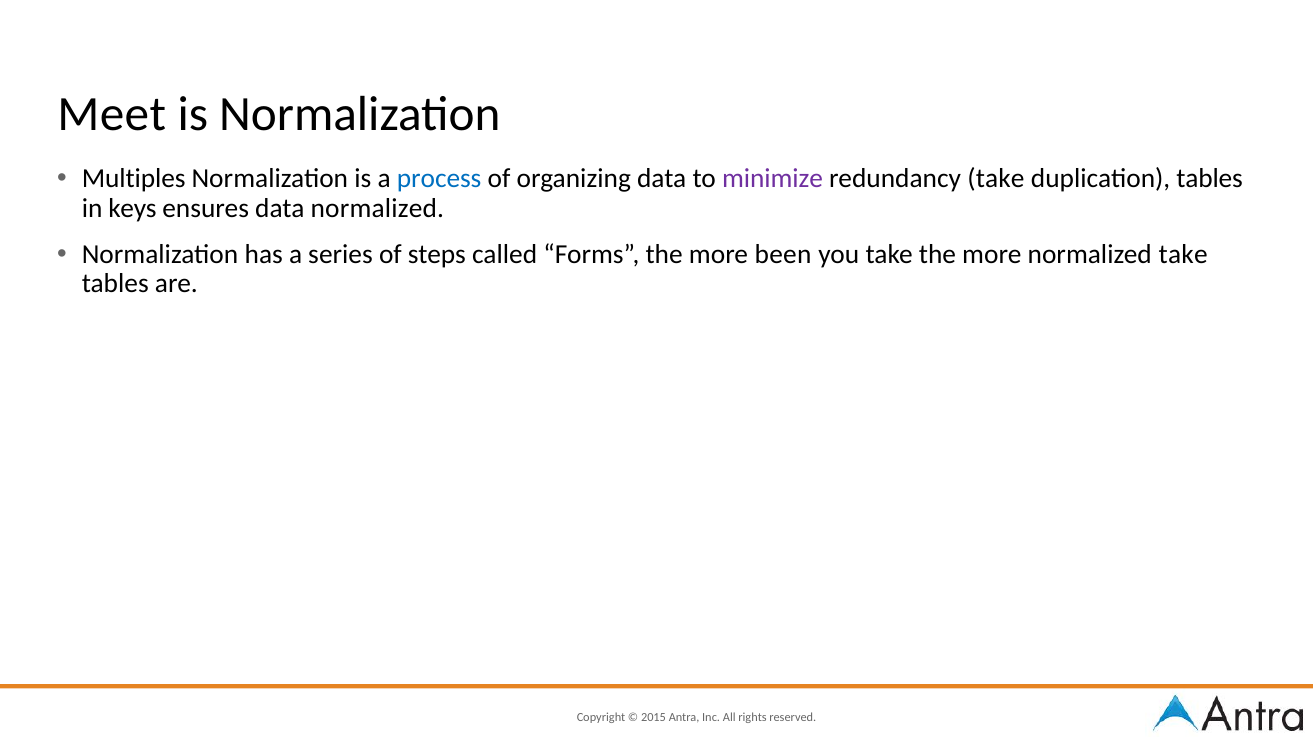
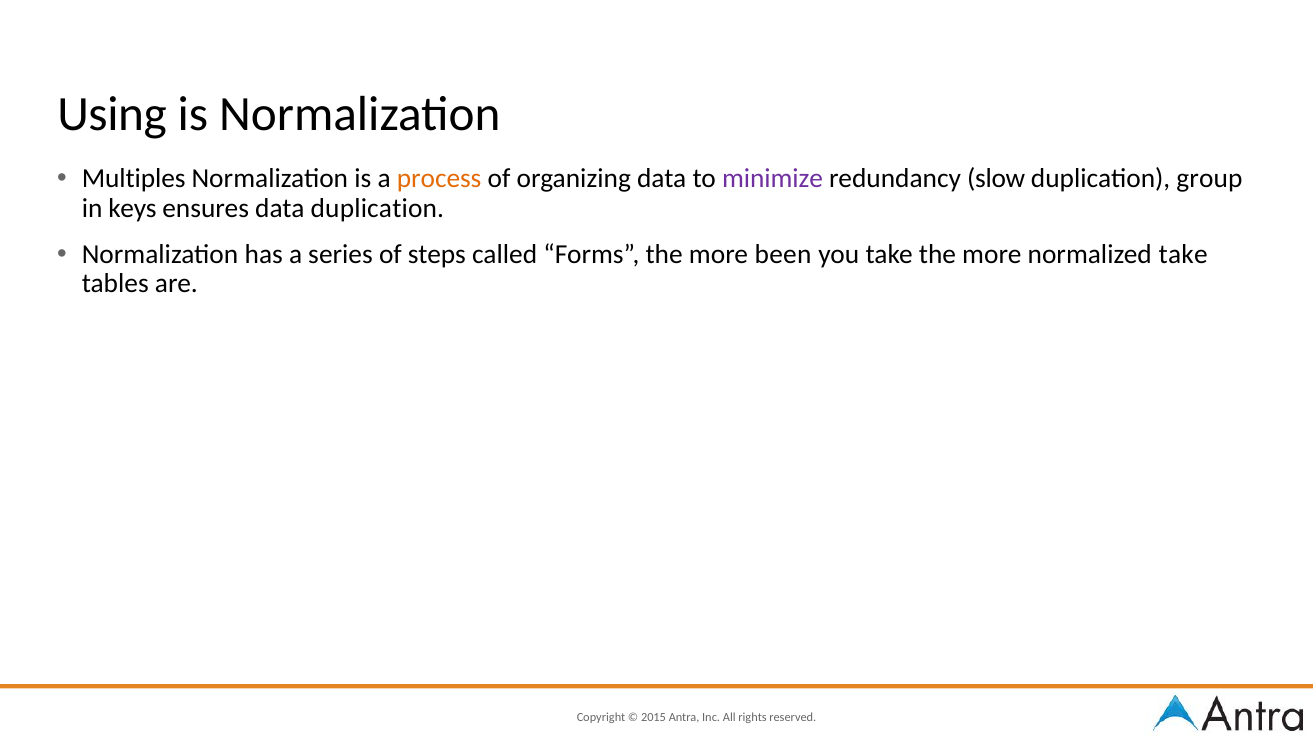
Meet: Meet -> Using (112, 114)
process colour: blue -> orange (439, 179)
redundancy take: take -> slow (996, 179)
duplication tables: tables -> group (1209, 179)
data normalized: normalized -> duplication (377, 208)
